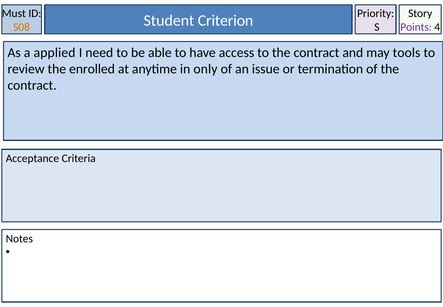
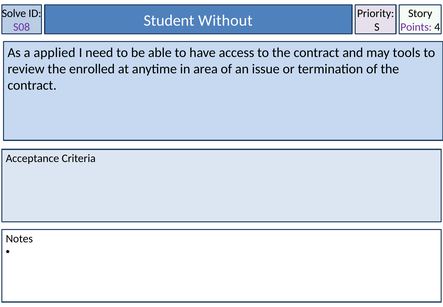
Must: Must -> Solve (14, 13)
S08 colour: orange -> purple (22, 27)
Criterion: Criterion -> Without (225, 20)
only: only -> area (206, 69)
